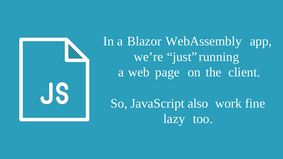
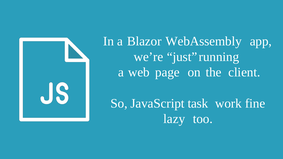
also: also -> task (198, 103)
